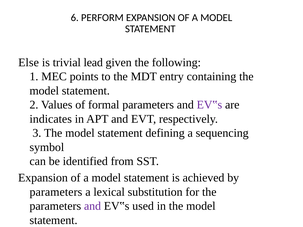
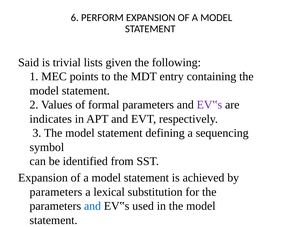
Else: Else -> Said (29, 62)
lead: lead -> lists (93, 62)
and colour: purple -> blue (93, 206)
